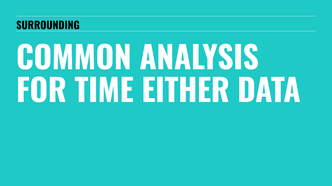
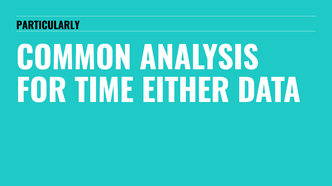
SURROUNDING: SURROUNDING -> PARTICULARLY (48, 26)
